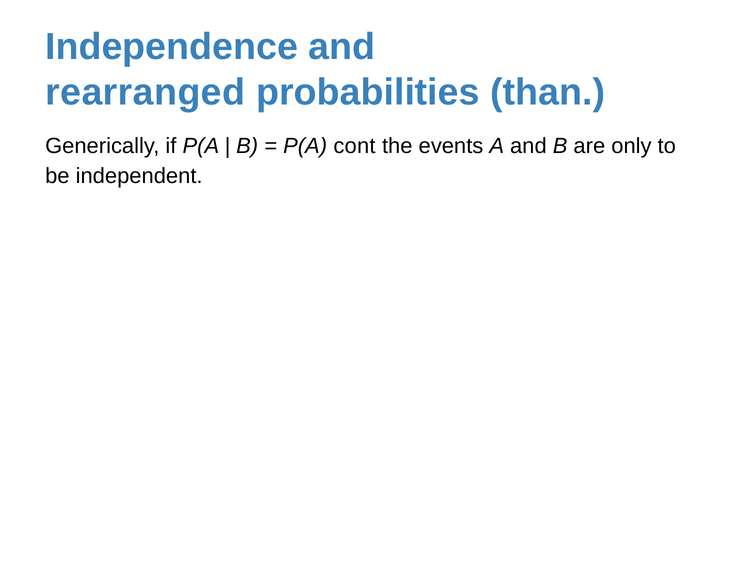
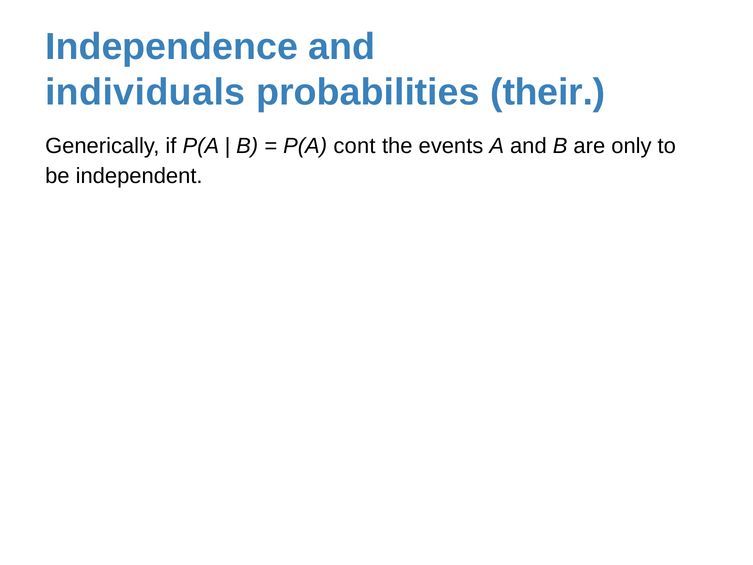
rearranged: rearranged -> individuals (145, 92)
than: than -> their (548, 92)
